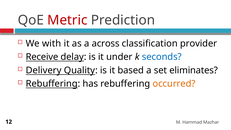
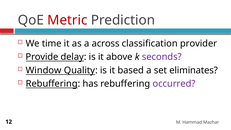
with: with -> time (52, 43)
Receive: Receive -> Provide (42, 57)
under: under -> above (119, 57)
seconds colour: blue -> purple (162, 57)
Delivery: Delivery -> Window (44, 70)
occurred colour: orange -> purple (174, 84)
